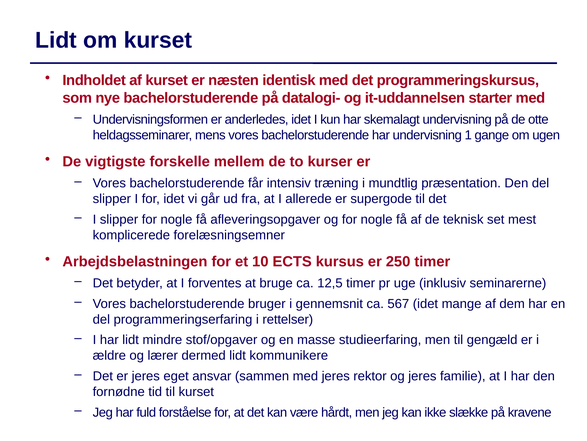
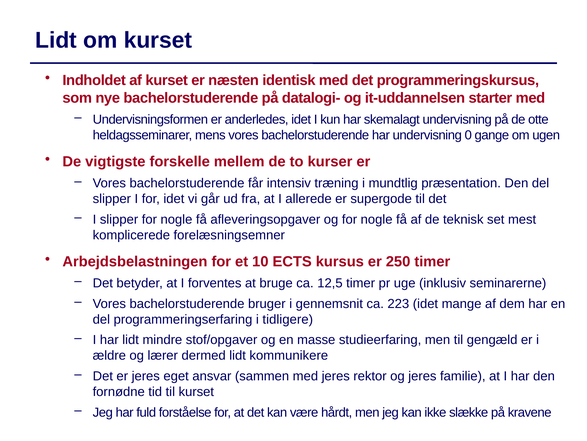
1: 1 -> 0 (468, 135)
567: 567 -> 223 (398, 303)
rettelser: rettelser -> tidligere (288, 319)
